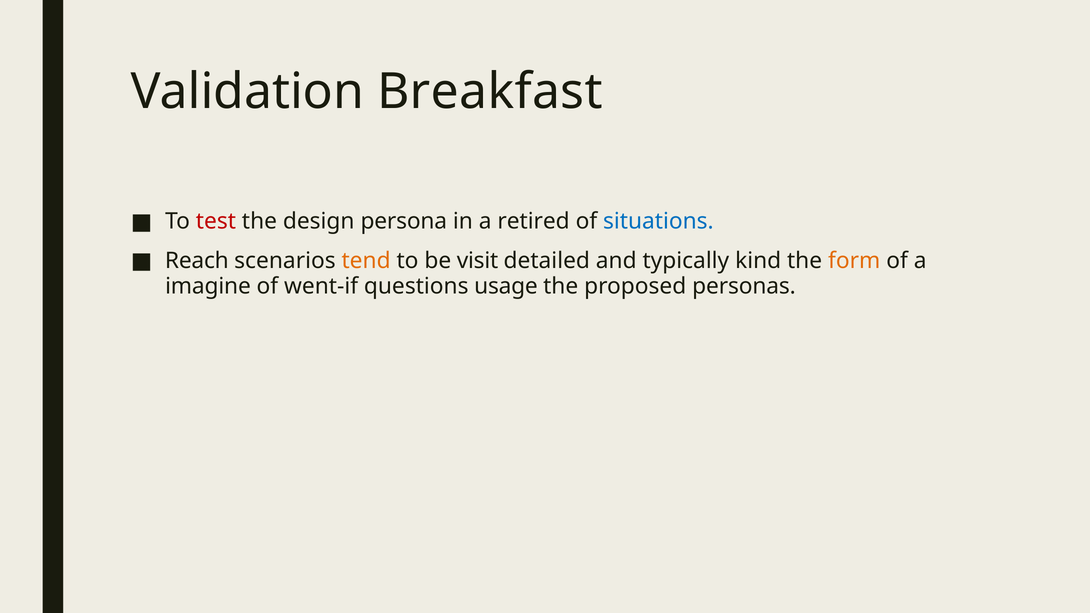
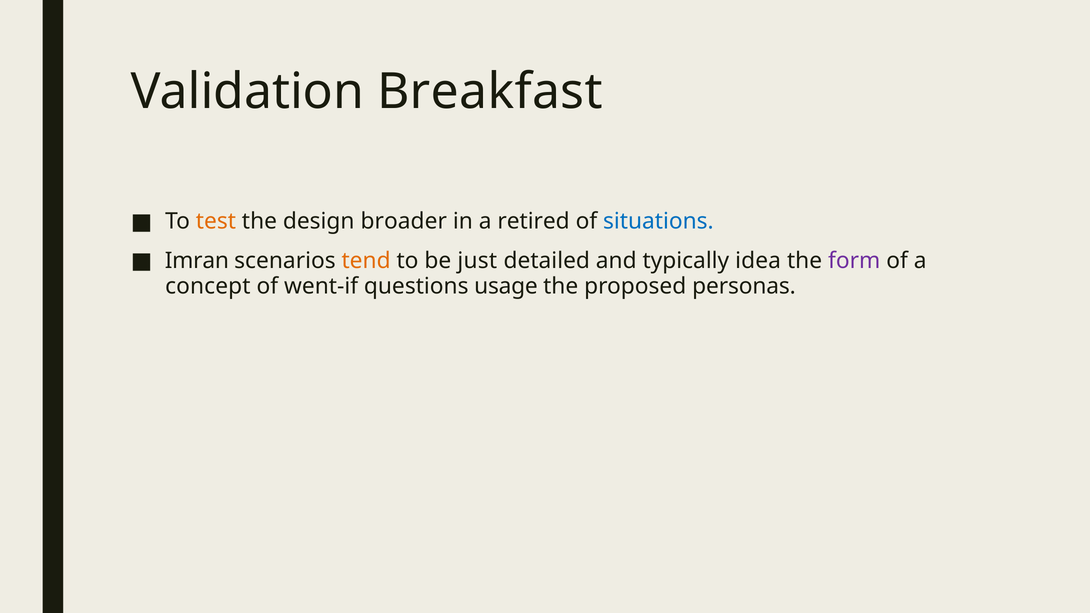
test colour: red -> orange (216, 221)
persona: persona -> broader (404, 221)
Reach: Reach -> Imran (197, 261)
visit: visit -> just (477, 261)
kind: kind -> idea (758, 261)
form colour: orange -> purple (854, 261)
imagine: imagine -> concept (208, 286)
